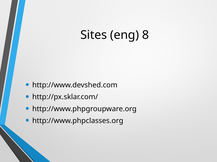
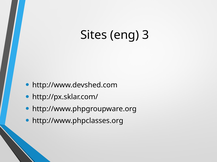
8: 8 -> 3 (146, 35)
